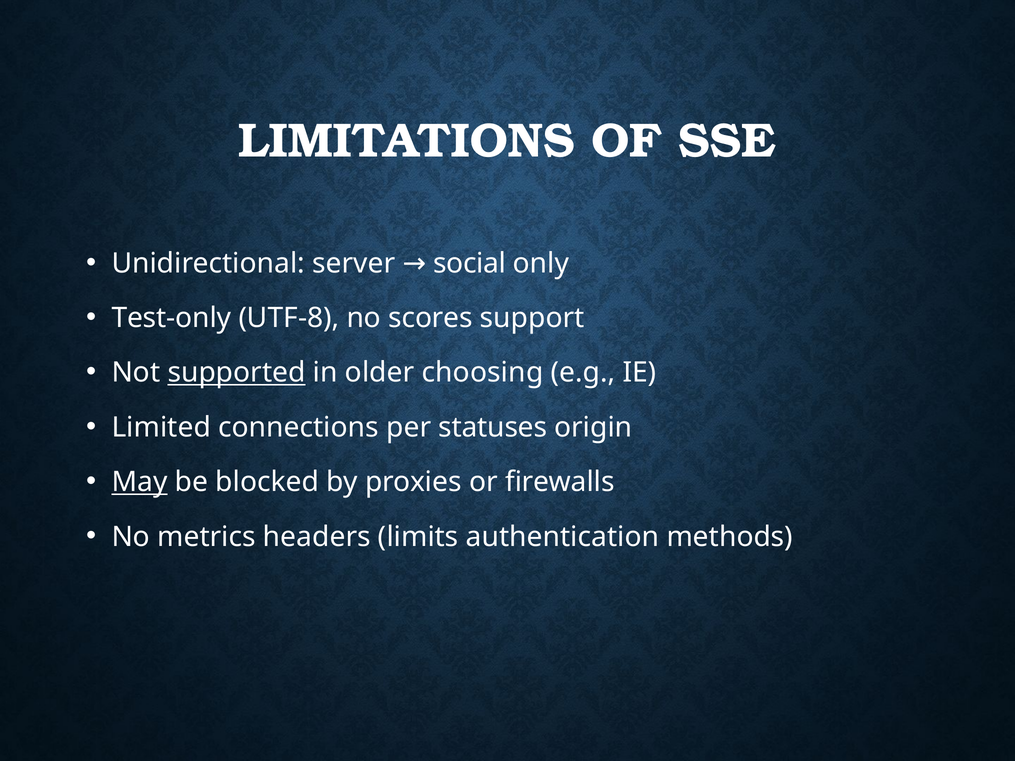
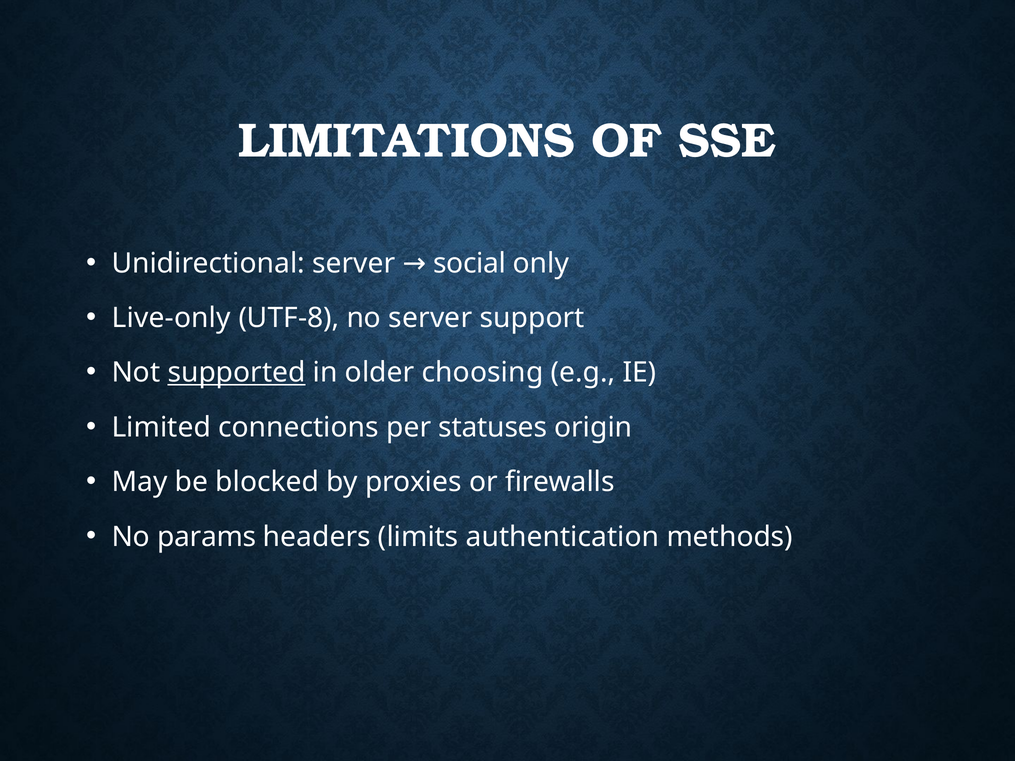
Test-only: Test-only -> Live-only (171, 318)
no scores: scores -> server (430, 318)
May underline: present -> none (140, 482)
metrics: metrics -> params (207, 537)
